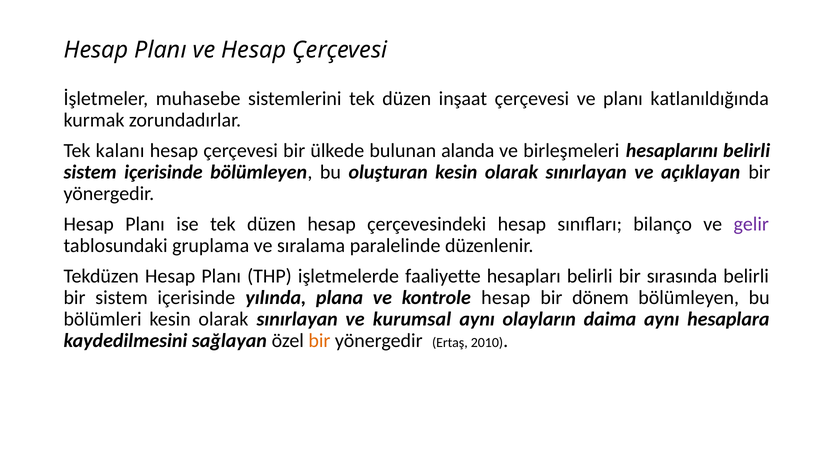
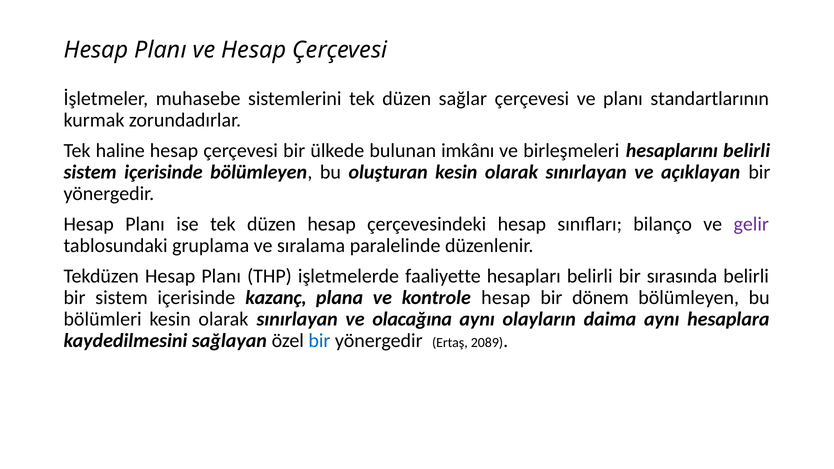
inşaat: inşaat -> sağlar (463, 99)
katlanıldığında: katlanıldığında -> standartlarının (710, 99)
kalanı: kalanı -> haline (120, 150)
alanda: alanda -> imkânı (468, 150)
yılında: yılında -> kazanç (276, 298)
kurumsal: kurumsal -> olacağına (412, 319)
bir colour: orange -> blue (319, 341)
2010: 2010 -> 2089 (487, 343)
